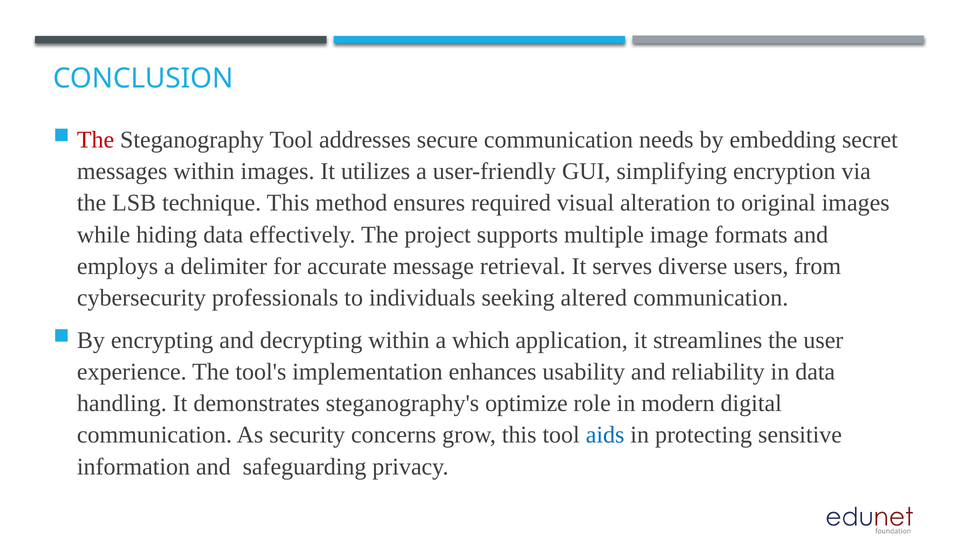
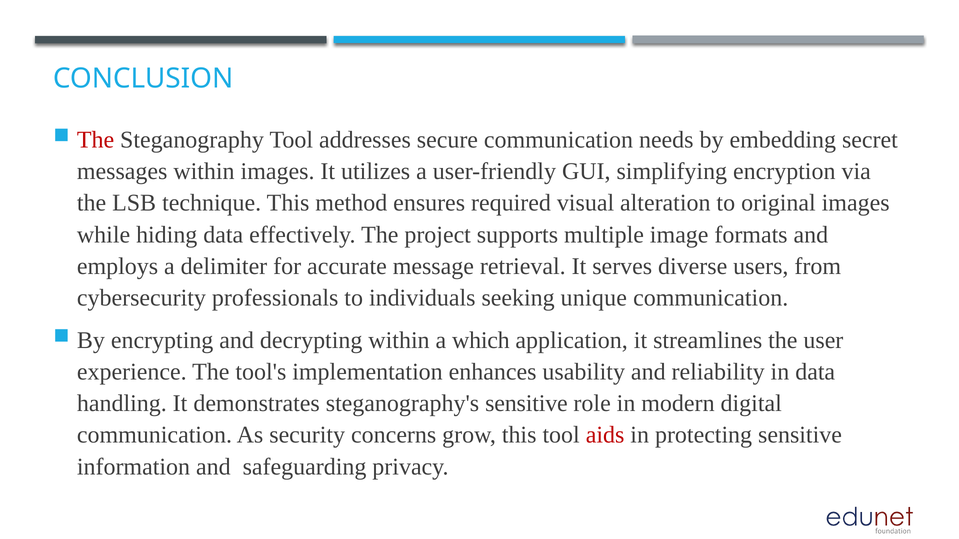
altered: altered -> unique (594, 298)
steganography's optimize: optimize -> sensitive (526, 404)
aids colour: blue -> red (605, 435)
